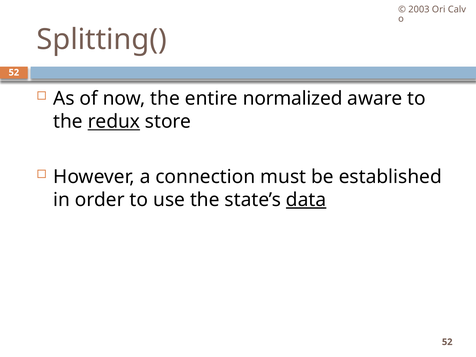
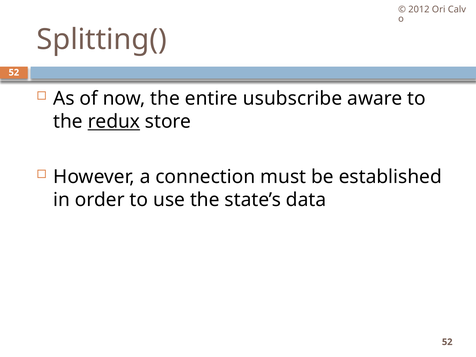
2003: 2003 -> 2012 (419, 9)
normalized: normalized -> usubscribe (292, 98)
data underline: present -> none (306, 200)
